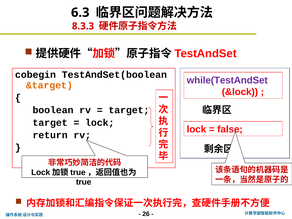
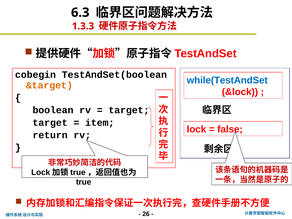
8.3.3: 8.3.3 -> 1.3.3 (83, 26)
while(TestAndSet colour: purple -> blue (227, 80)
lock: lock -> item (100, 123)
